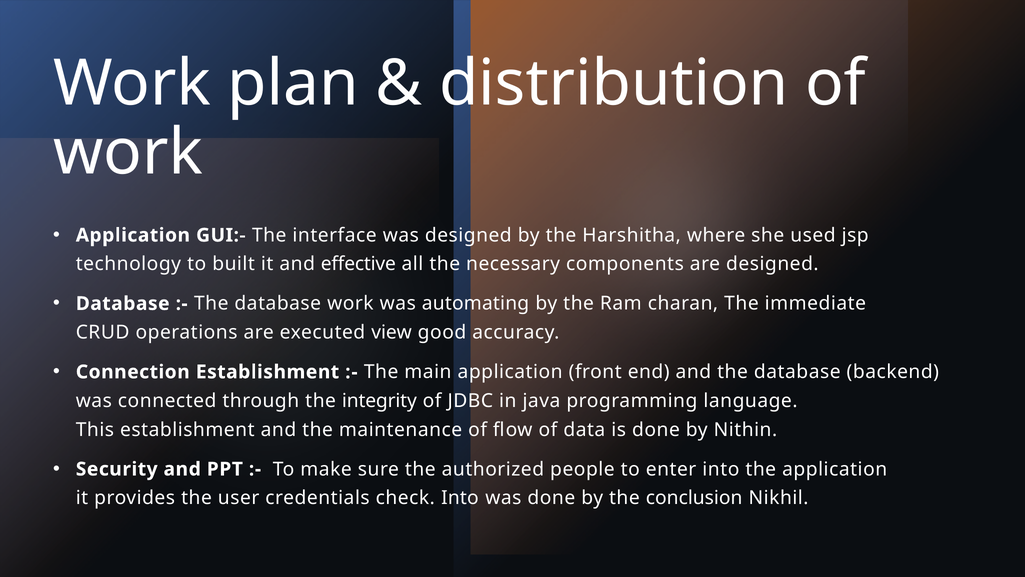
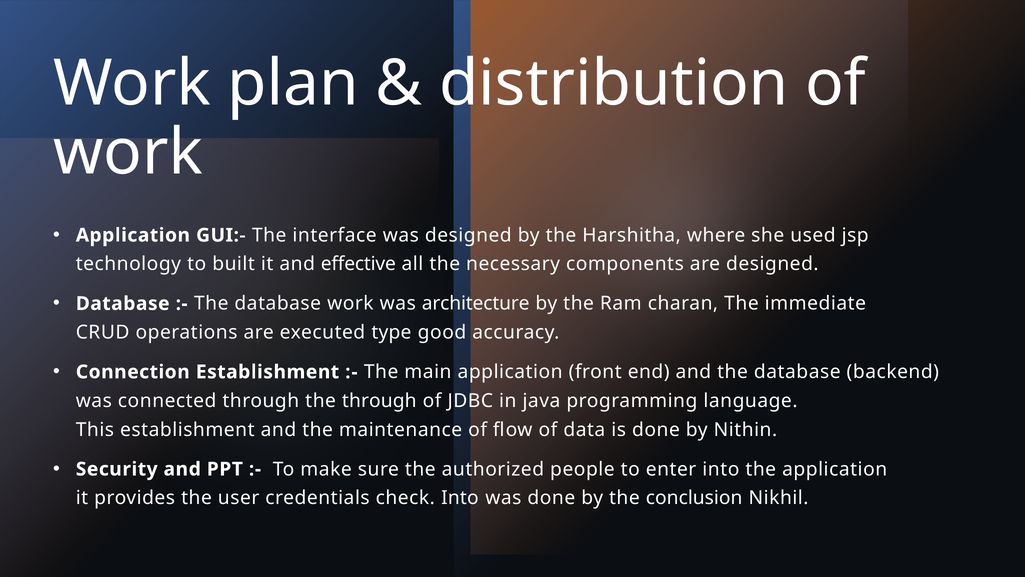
automating: automating -> architecture (476, 303)
view: view -> type (391, 332)
the integrity: integrity -> through (379, 401)
